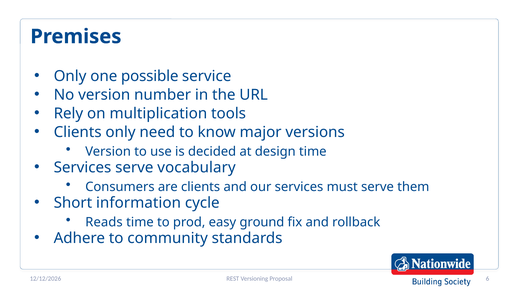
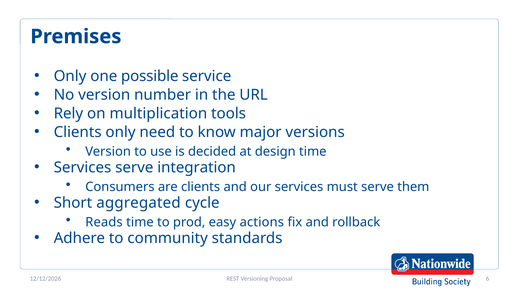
vocabulary: vocabulary -> integration (197, 167)
information: information -> aggregated (138, 203)
ground: ground -> actions (262, 222)
